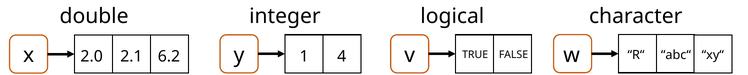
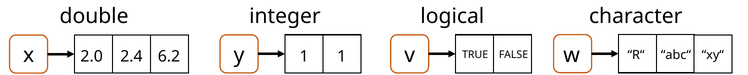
2.1: 2.1 -> 2.4 (131, 56)
1 4: 4 -> 1 (342, 56)
